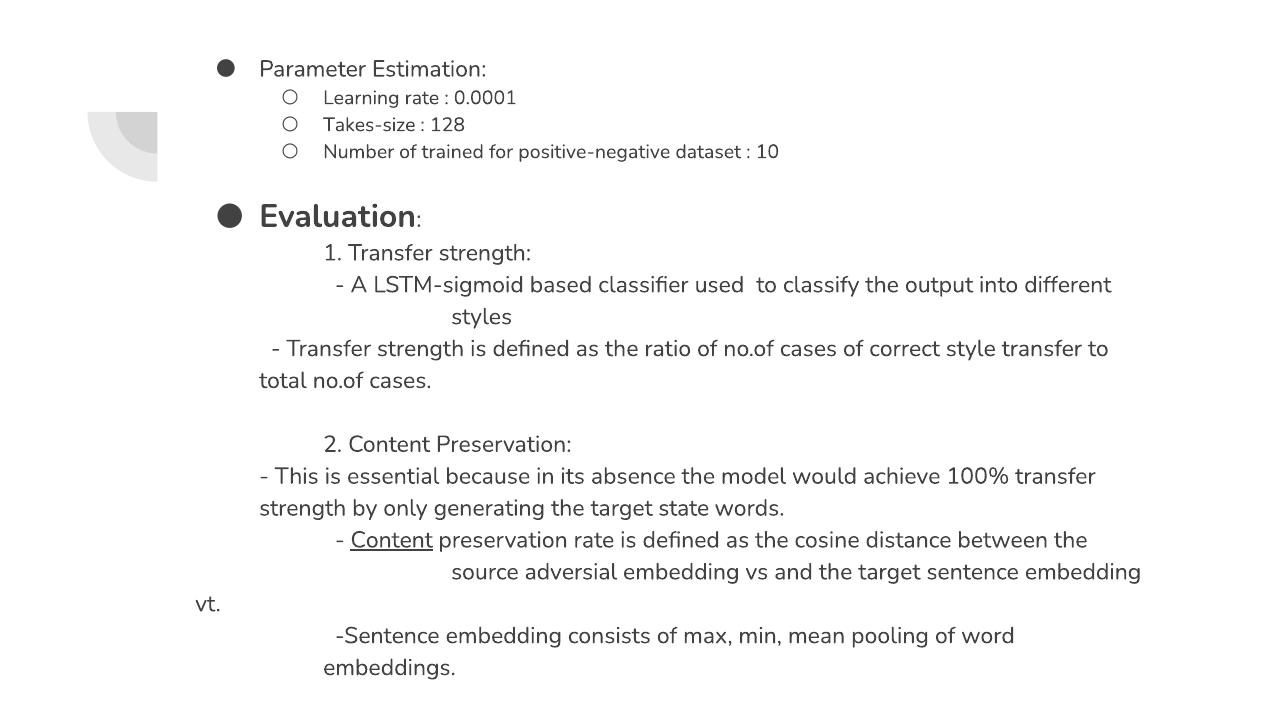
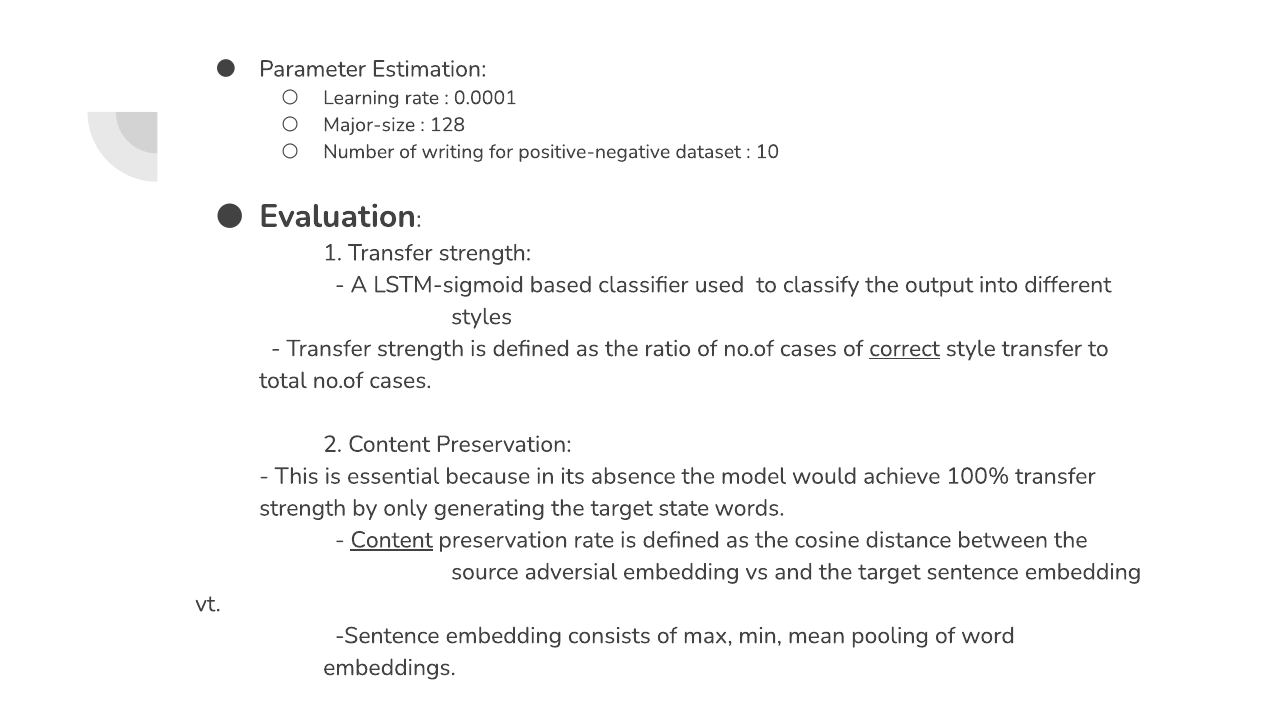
Takes-size: Takes-size -> Major-size (369, 125)
trained: trained -> writing (453, 152)
correct underline: none -> present (905, 348)
